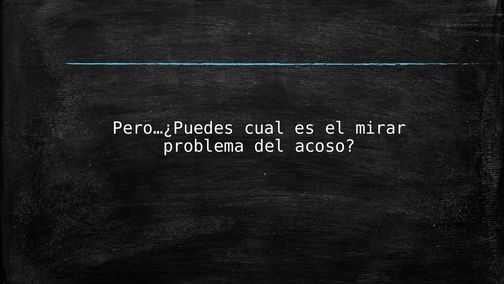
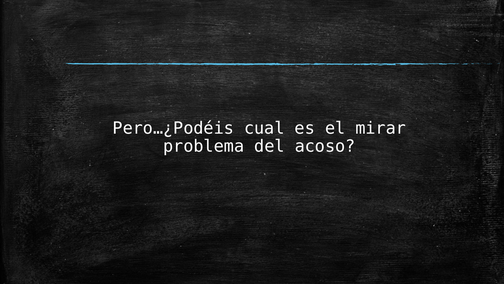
Pero…¿Puedes: Pero…¿Puedes -> Pero…¿Podéis (173, 128)
